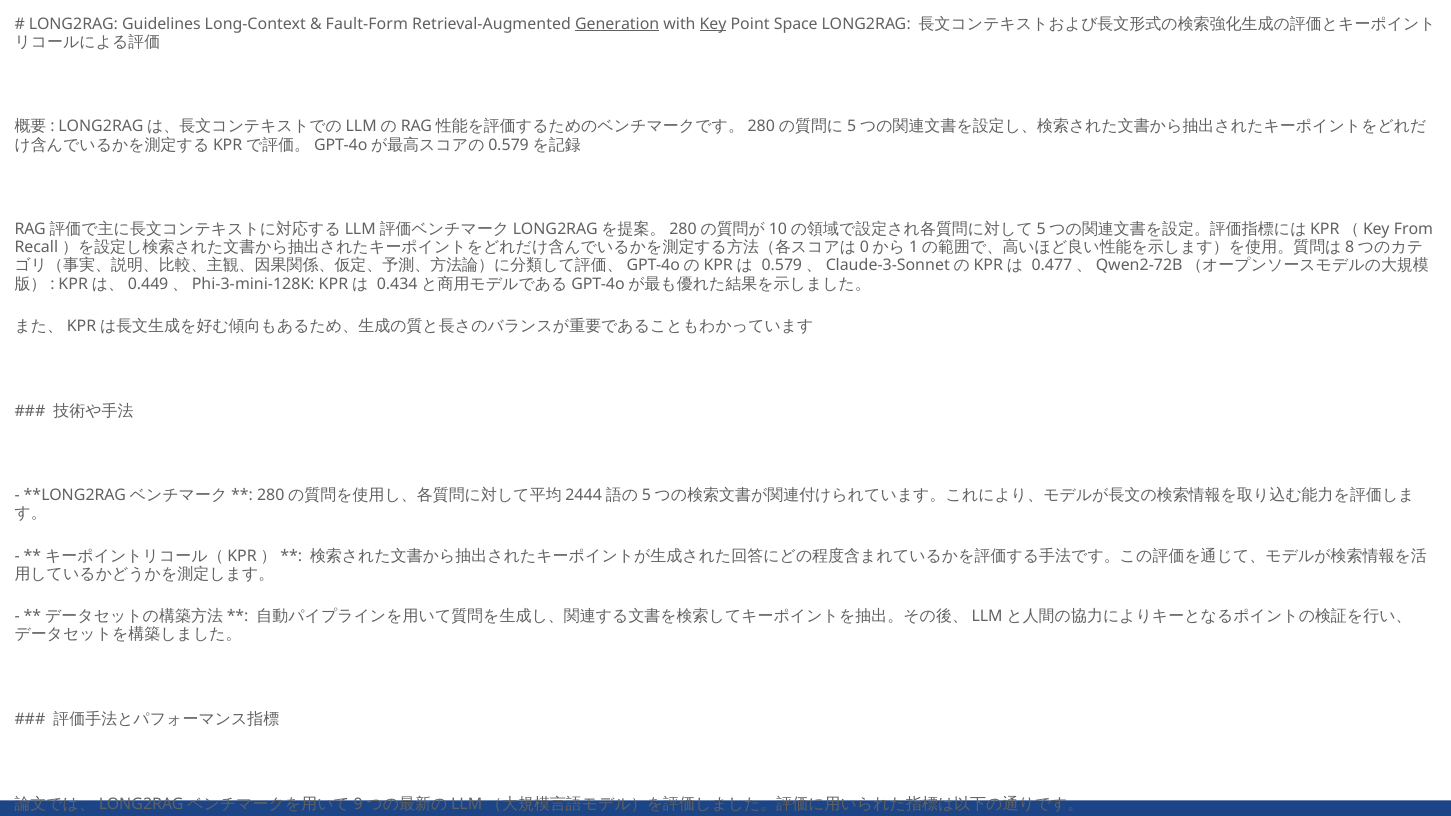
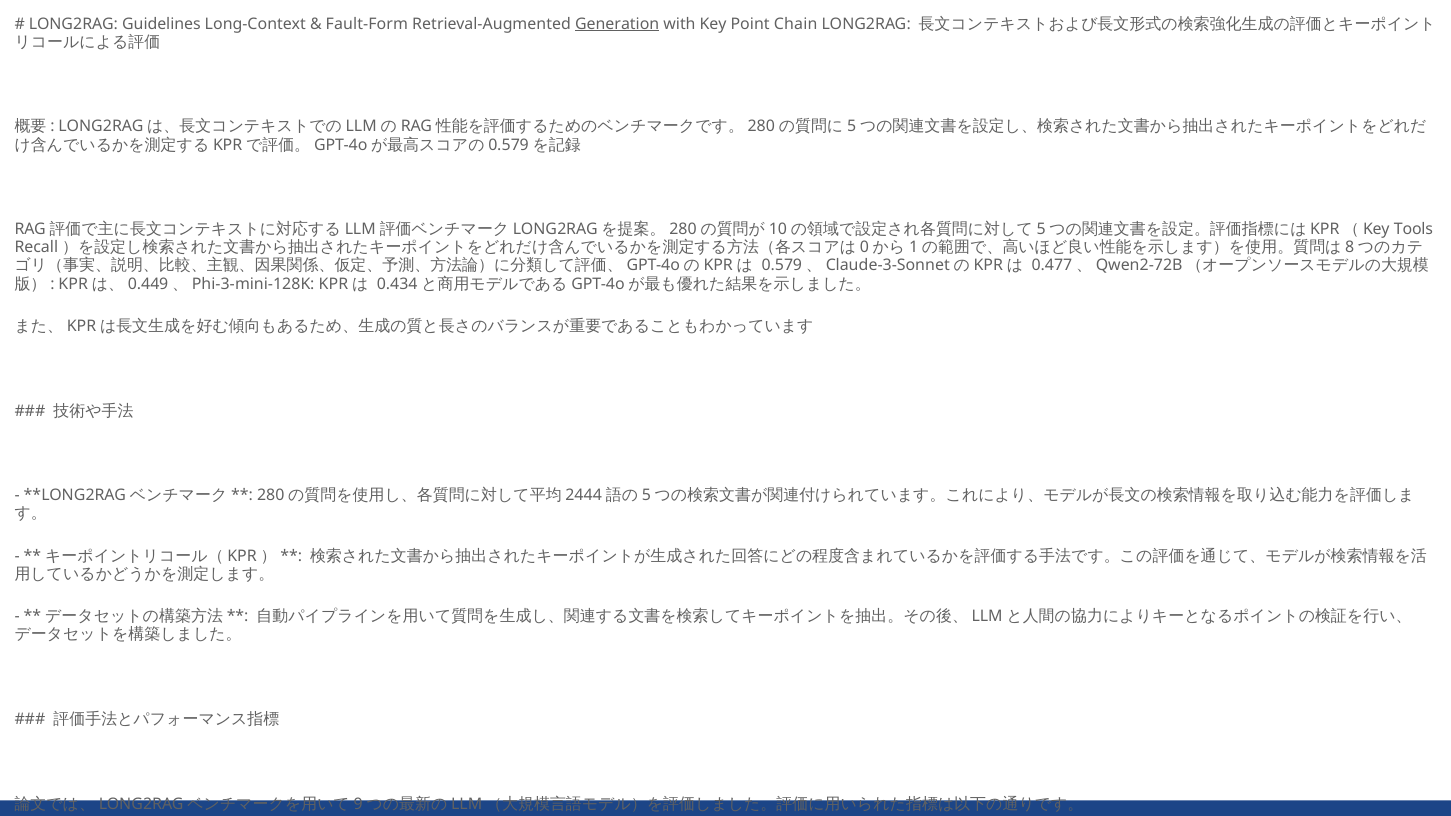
Key underline: present -> none (713, 24)
Space: Space -> Chain (796, 24)
From: From -> Tools (1413, 229)
